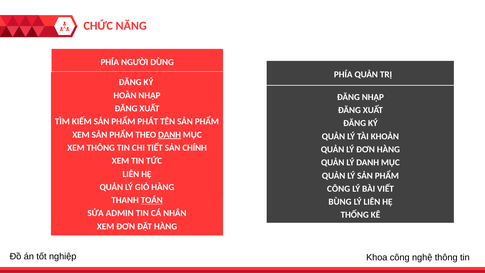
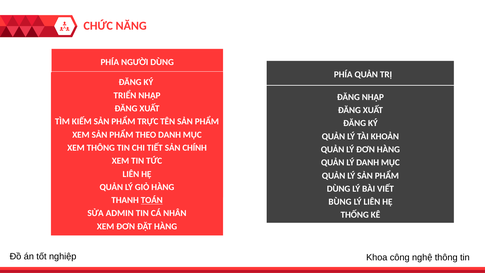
HOÀN: HOÀN -> TRIỂN (125, 95)
PHÁT: PHÁT -> TRỰC (148, 122)
DANH underline: present -> none (170, 135)
CÔNG: CÔNG -> DÙNG (339, 189)
